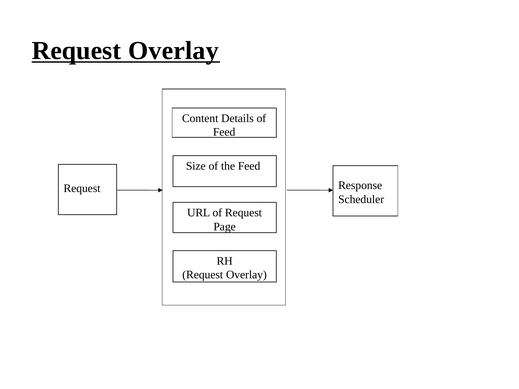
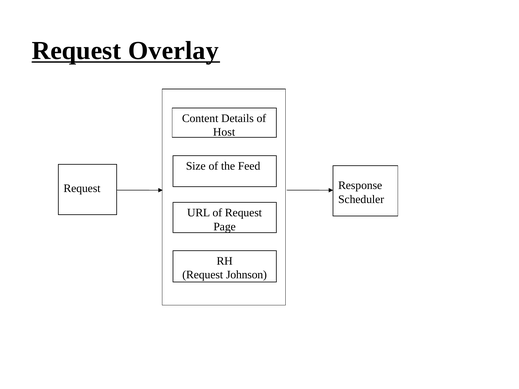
Feed: Feed -> Host (224, 132)
Overlay: Overlay -> Johnson (246, 275)
